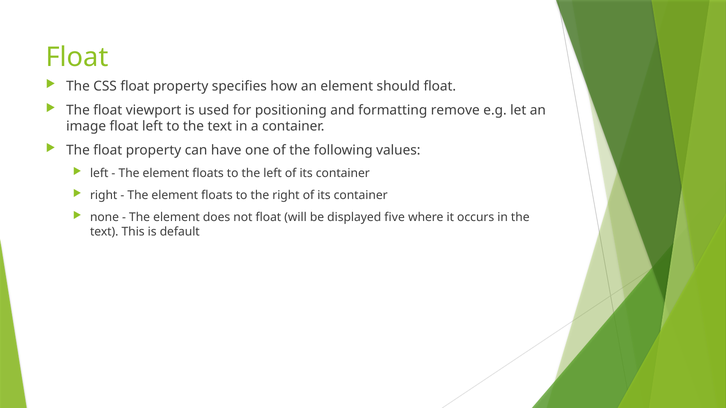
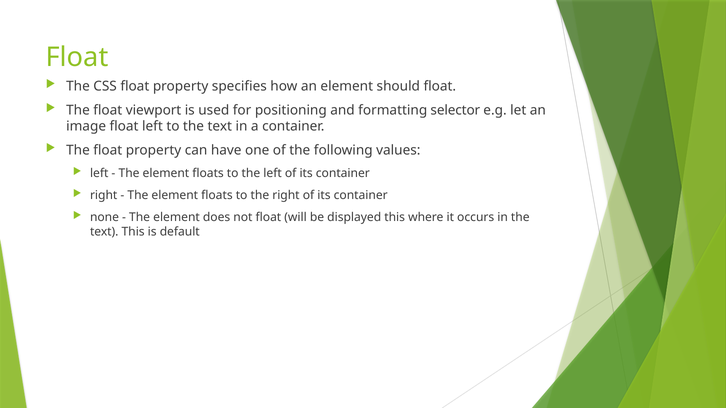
remove: remove -> selector (455, 110)
displayed five: five -> this (395, 217)
